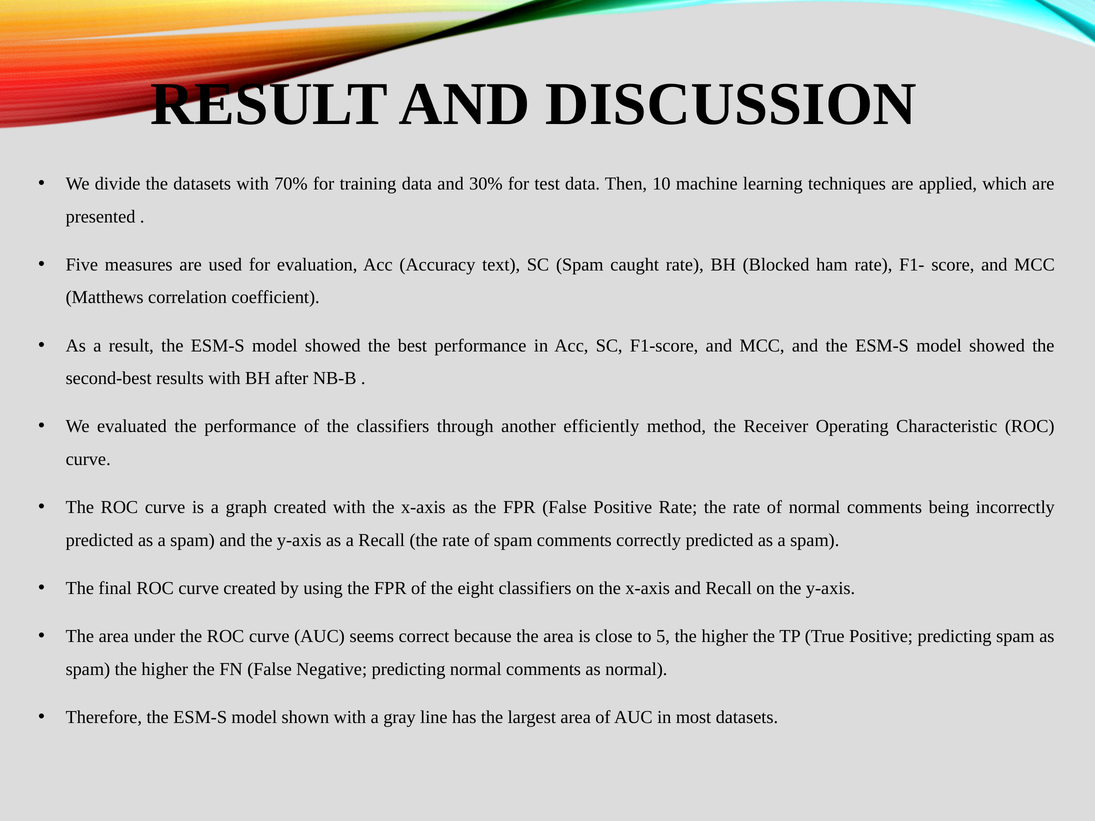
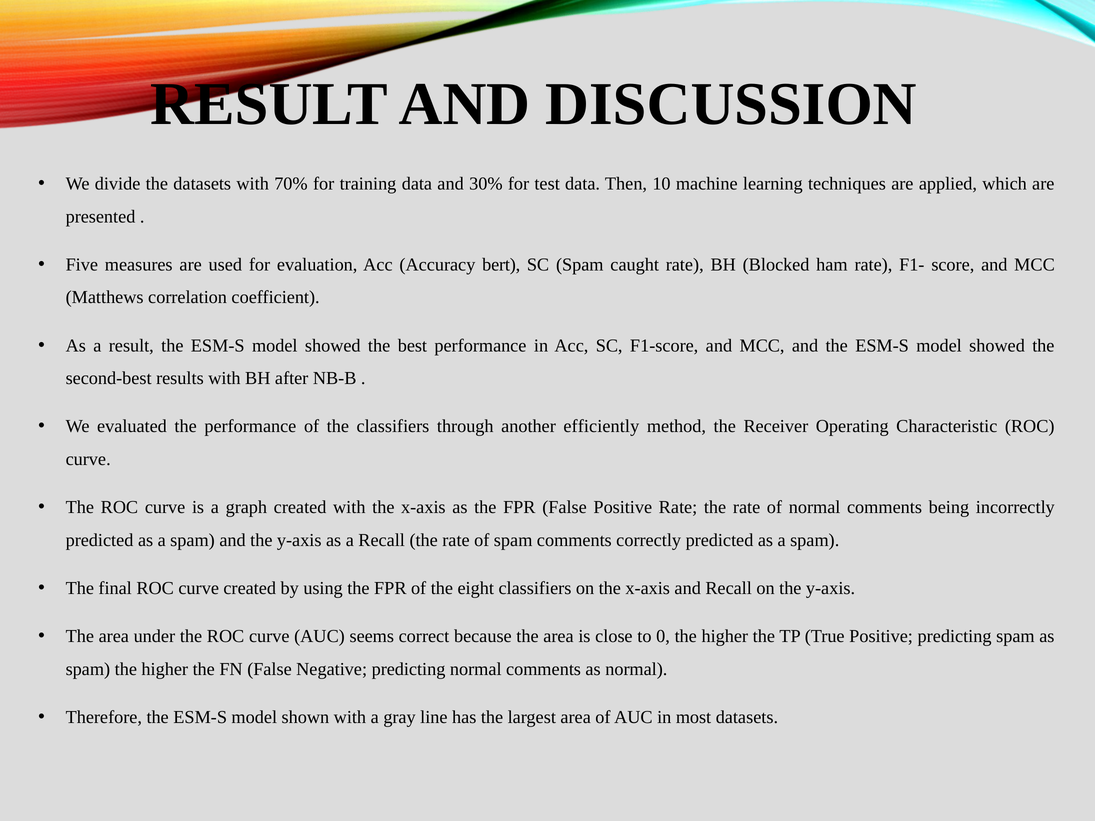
text: text -> bert (501, 265)
5: 5 -> 0 (663, 636)
